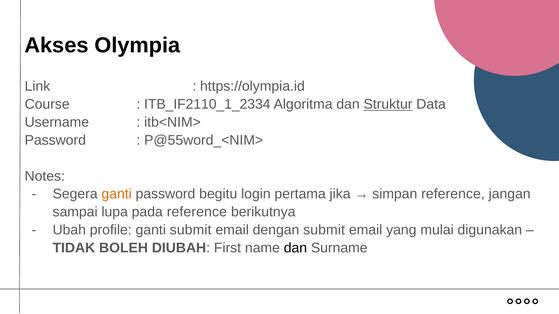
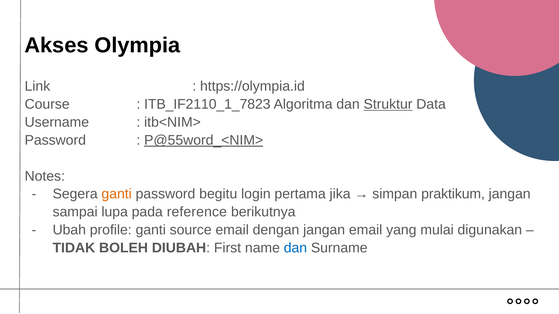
ITB_IF2110_1_2334: ITB_IF2110_1_2334 -> ITB_IF2110_1_7823 (207, 104)
P@55word_<NIM> underline: none -> present (204, 140)
simpan reference: reference -> praktikum (453, 194)
ganti submit: submit -> source (191, 230)
dengan submit: submit -> jangan (324, 230)
dan colour: black -> blue (295, 248)
